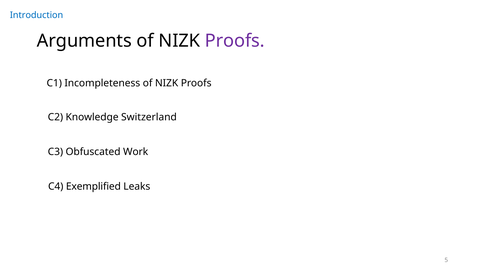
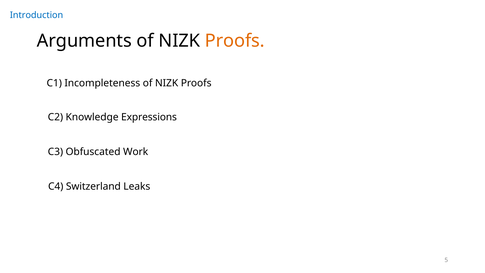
Proofs colour: purple -> orange (235, 41)
Switzerland: Switzerland -> Expressions (149, 117)
Exemplified: Exemplified -> Switzerland (93, 186)
